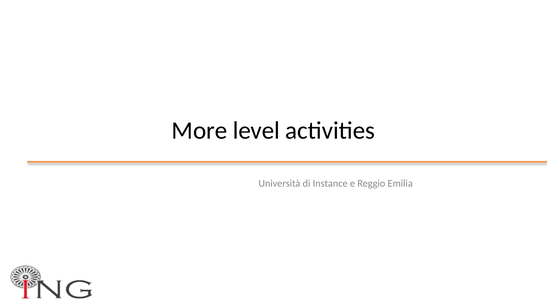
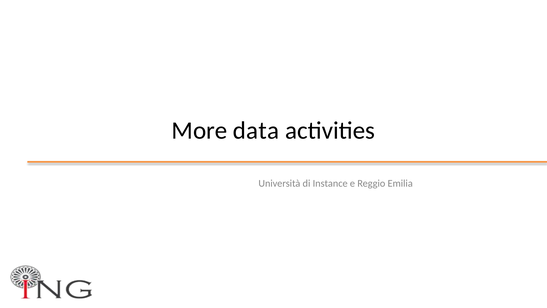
level: level -> data (256, 130)
